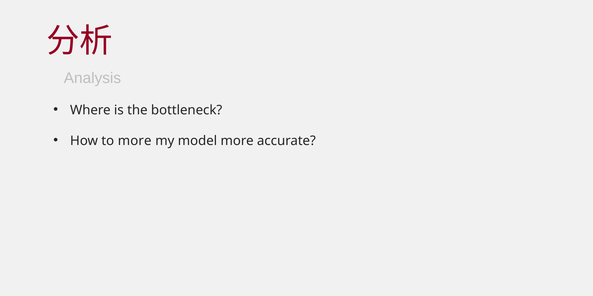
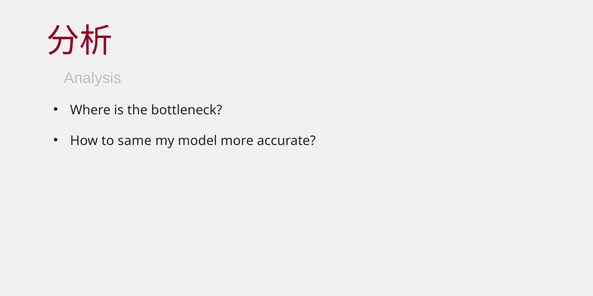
to more: more -> same (135, 141)
